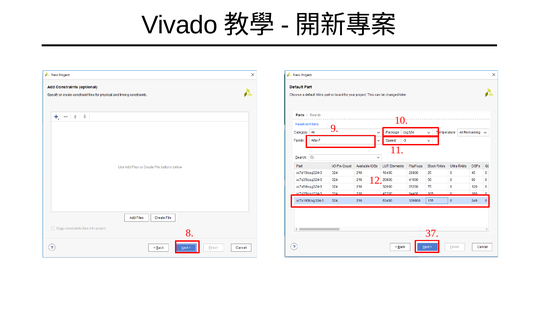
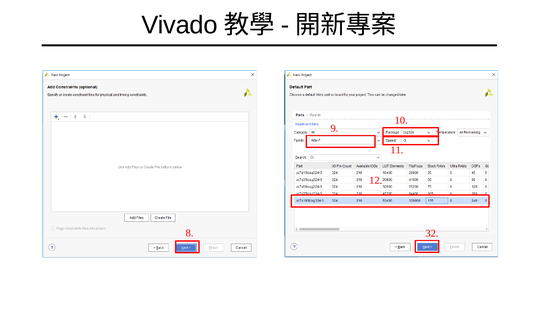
37: 37 -> 32 (432, 233)
